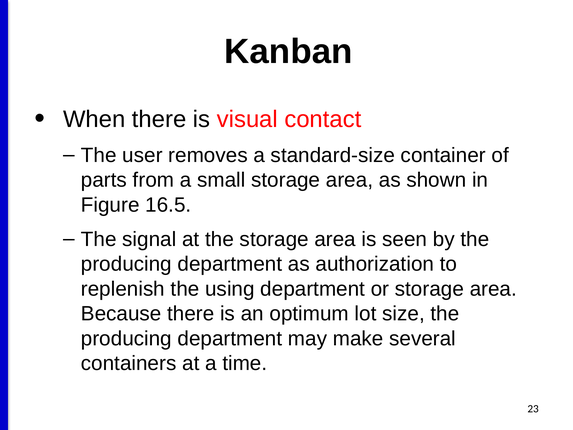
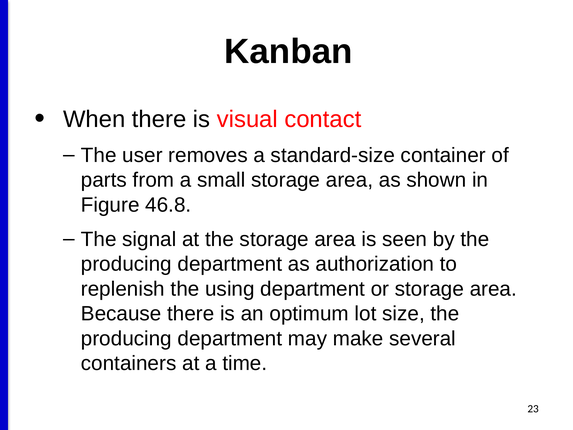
16.5: 16.5 -> 46.8 (168, 205)
